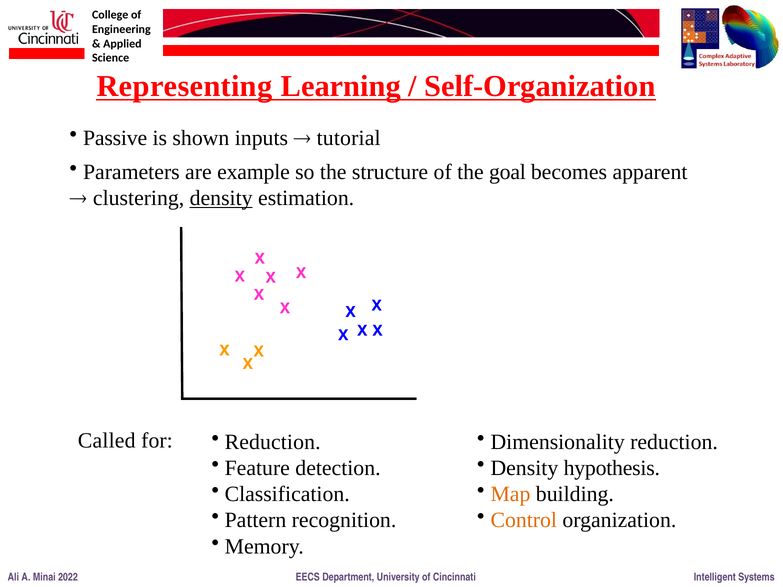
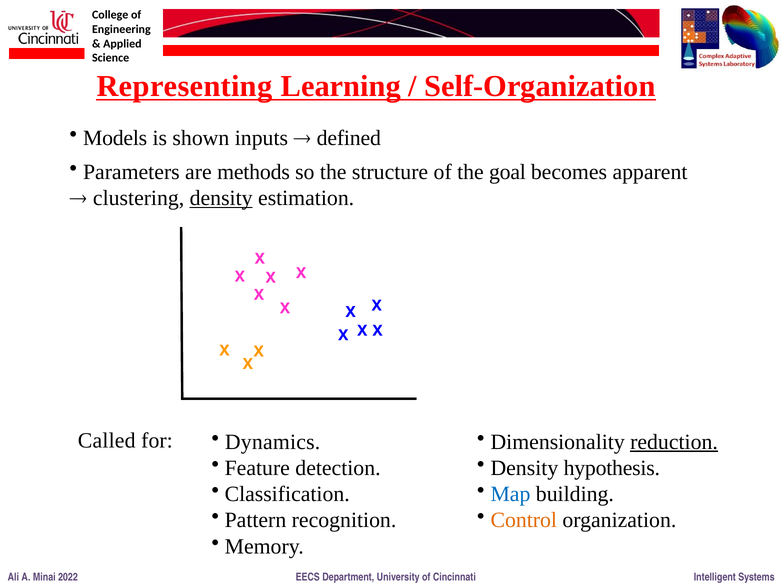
Passive: Passive -> Models (115, 138)
tutorial: tutorial -> defined (349, 138)
example: example -> methods (254, 172)
reduction underline: none -> present (674, 442)
Reduction: Reduction -> Dynamics (273, 442)
Map colour: orange -> blue (510, 494)
